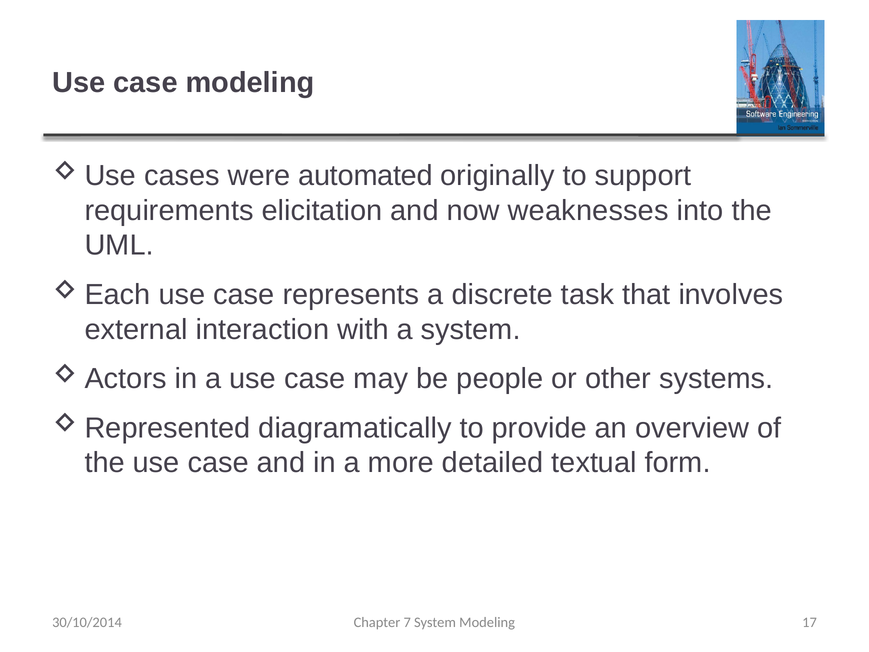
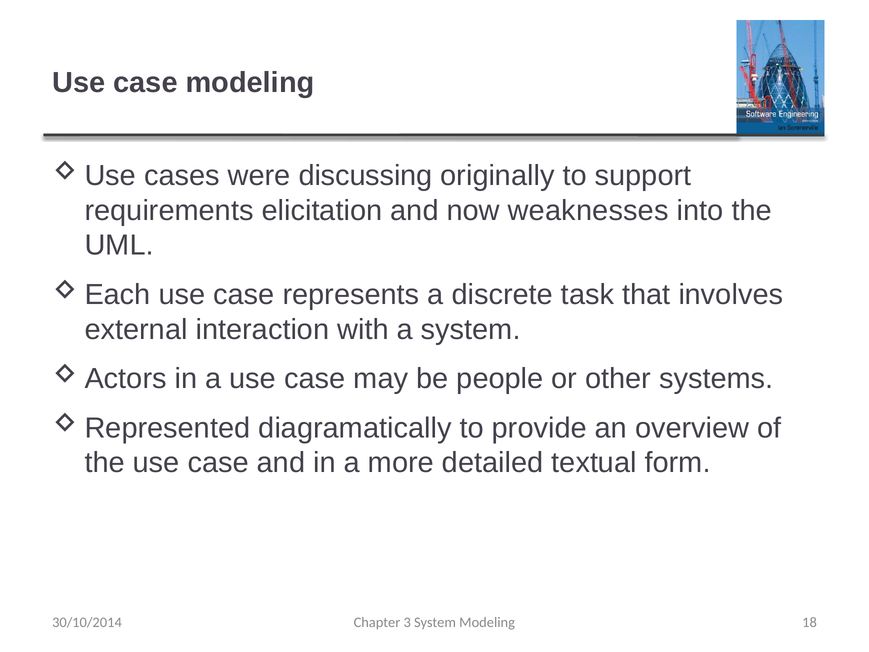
automated: automated -> discussing (366, 176)
7: 7 -> 3 (407, 622)
17: 17 -> 18 (810, 622)
